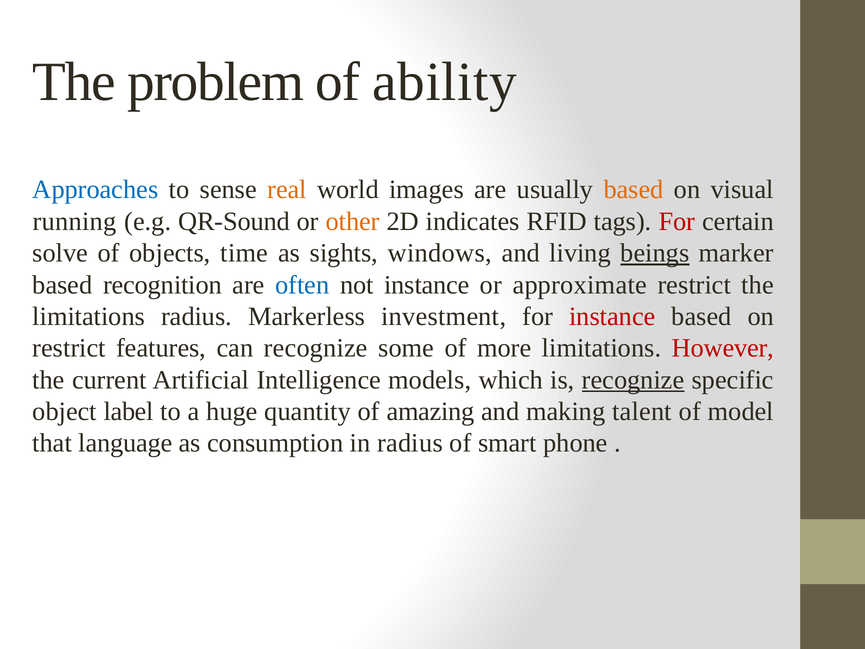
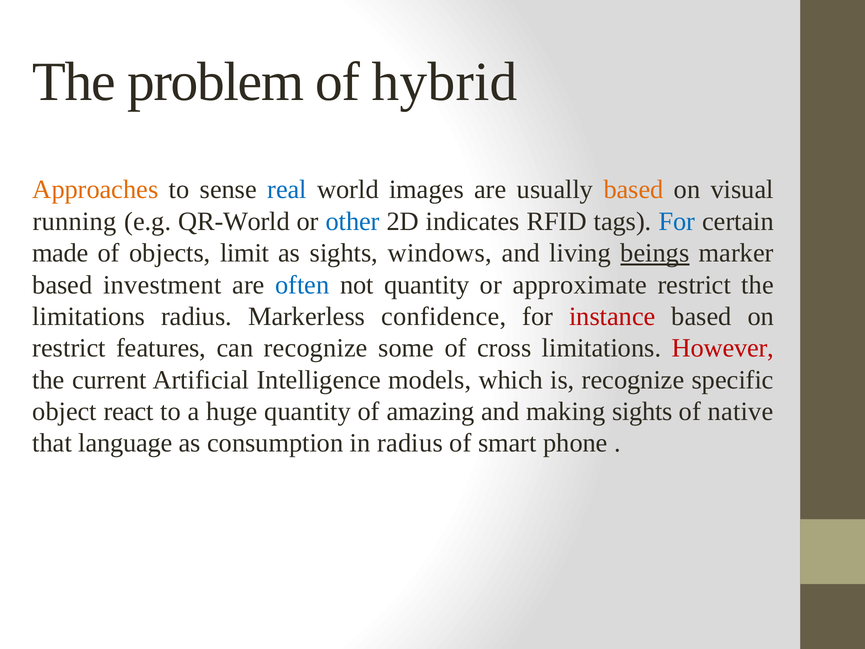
ability: ability -> hybrid (445, 82)
Approaches colour: blue -> orange (95, 190)
real colour: orange -> blue (287, 190)
QR-Sound: QR-Sound -> QR-World (234, 221)
other colour: orange -> blue (353, 221)
For colour: red -> blue (677, 221)
solve: solve -> made (60, 253)
time: time -> limit (245, 253)
recognition: recognition -> investment (162, 285)
not instance: instance -> quantity (427, 285)
investment: investment -> confidence (444, 316)
more: more -> cross (504, 348)
recognize underline: present -> none (633, 380)
label: label -> react (129, 411)
making talent: talent -> sights (642, 411)
model: model -> native (741, 411)
